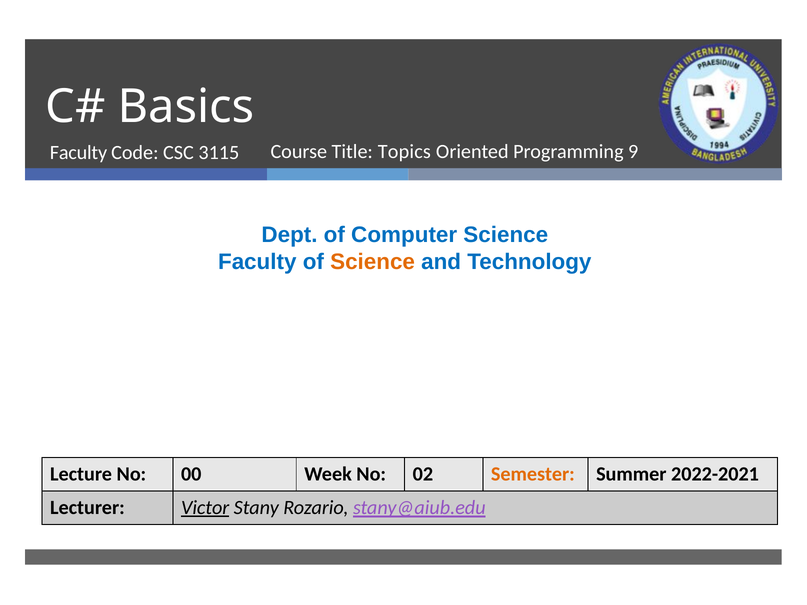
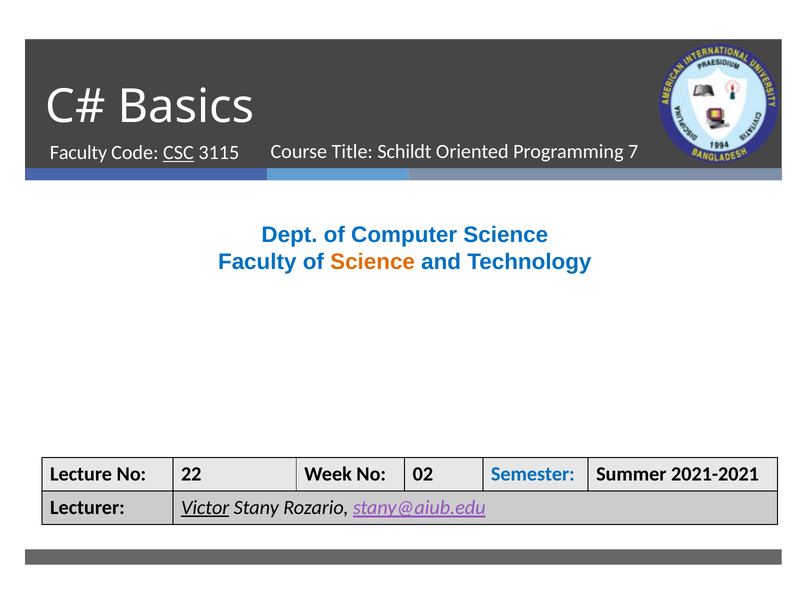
Topics: Topics -> Schildt (404, 152)
9: 9 -> 7 (633, 152)
CSC underline: none -> present (178, 153)
00: 00 -> 22 (191, 474)
Semester colour: orange -> blue (533, 474)
2022-2021: 2022-2021 -> 2021-2021 (715, 474)
